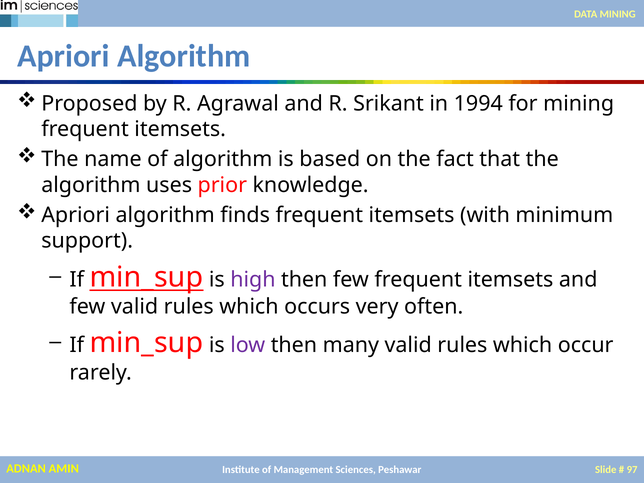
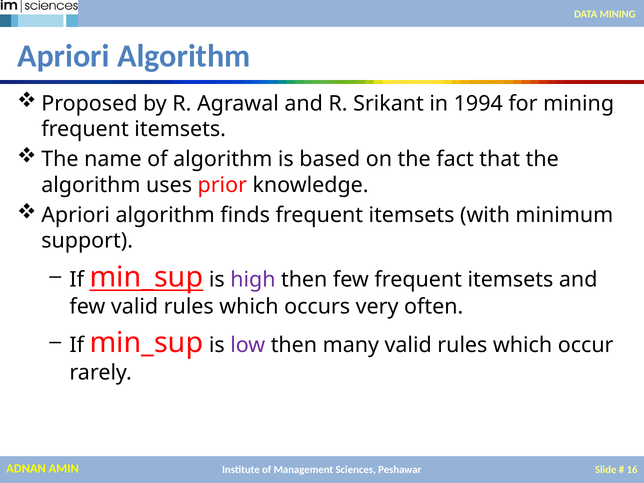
97: 97 -> 16 (632, 470)
